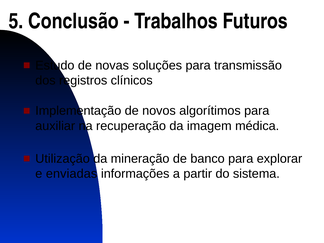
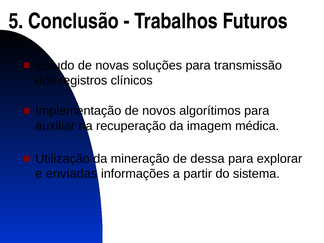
banco: banco -> dessa (207, 159)
